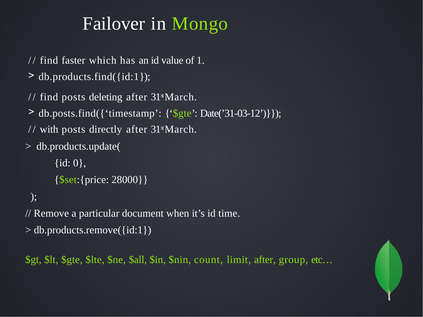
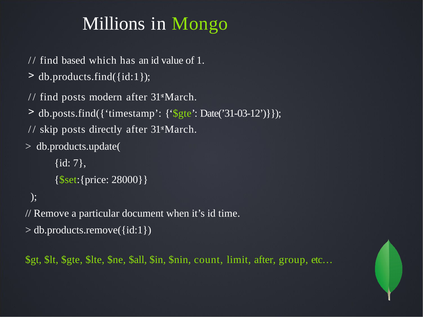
Failover: Failover -> Millions (114, 24)
faster: faster -> based (74, 61)
deleting: deleting -> modern (106, 97)
with: with -> skip (49, 130)
0: 0 -> 7 (80, 163)
